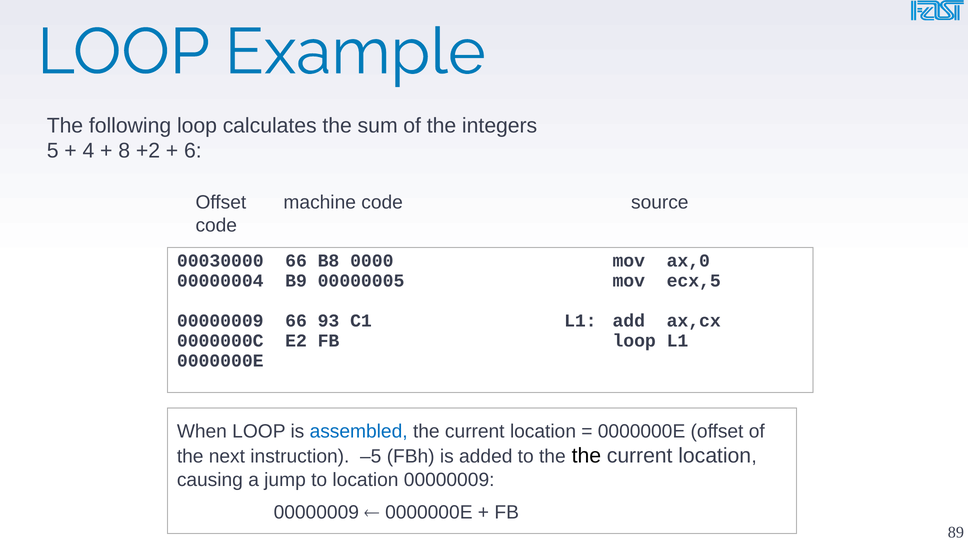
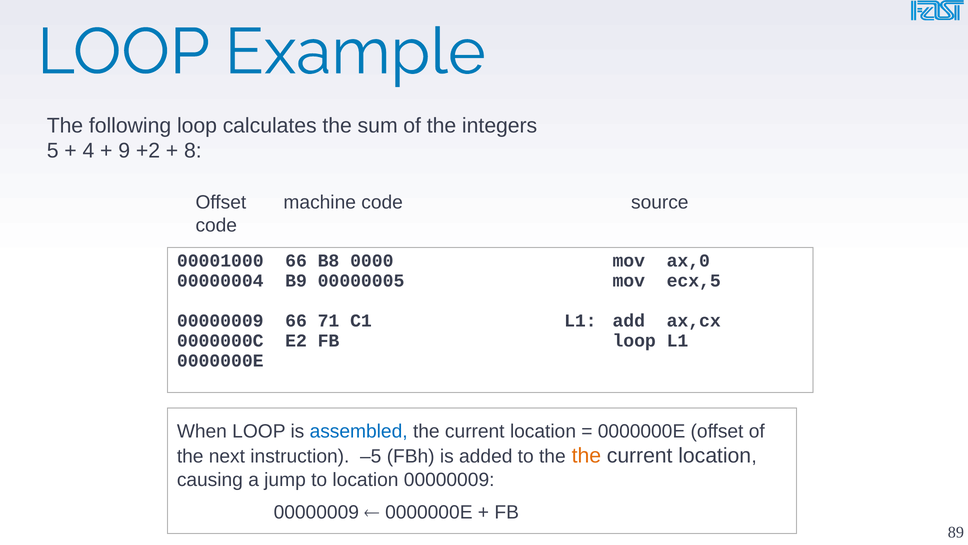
8: 8 -> 9 (124, 151)
6: 6 -> 8 (193, 151)
00030000: 00030000 -> 00001000 (220, 261)
93: 93 -> 71 (329, 321)
the colour: black -> orange (586, 456)
